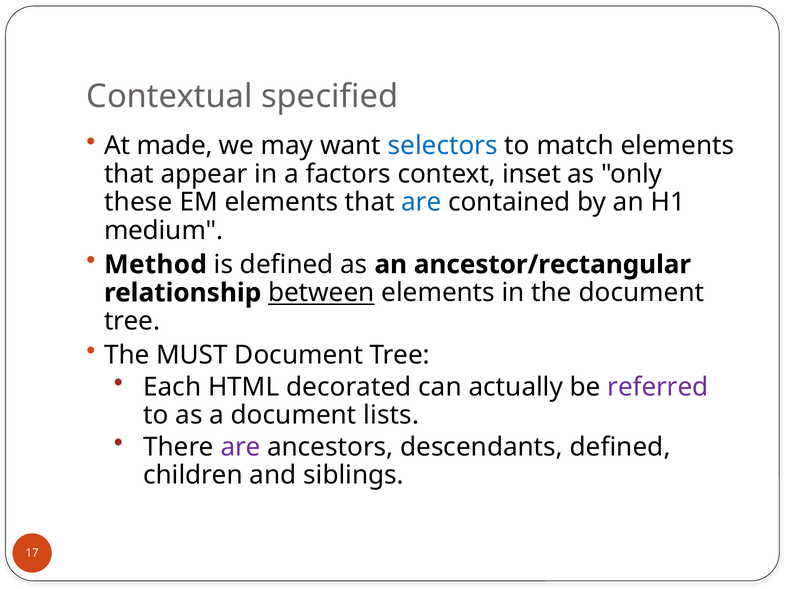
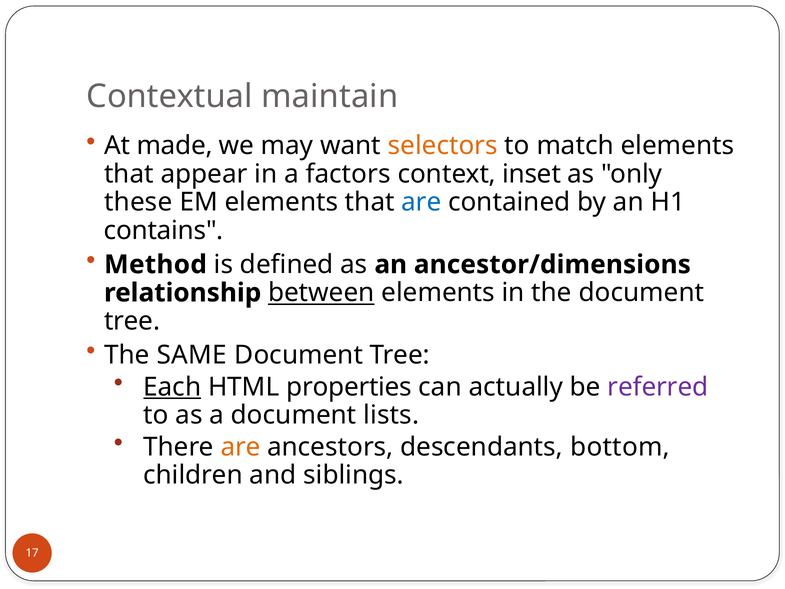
specified: specified -> maintain (330, 96)
selectors colour: blue -> orange (443, 146)
medium: medium -> contains (164, 231)
ancestor/rectangular: ancestor/rectangular -> ancestor/dimensions (552, 264)
MUST: MUST -> SAME (192, 355)
Each underline: none -> present (172, 387)
decorated: decorated -> properties (349, 387)
are colour: purple -> orange (240, 447)
descendants defined: defined -> bottom (620, 447)
